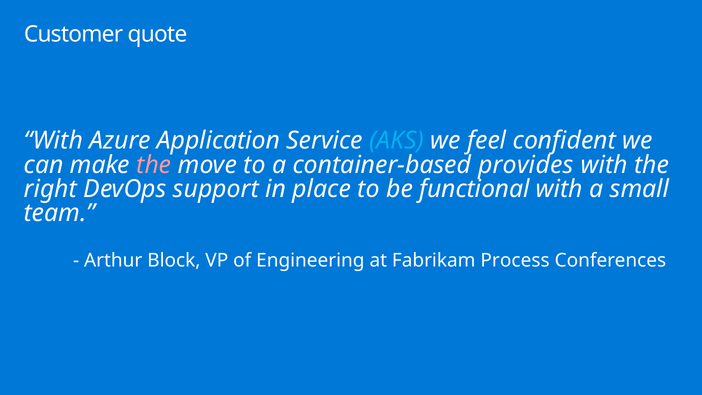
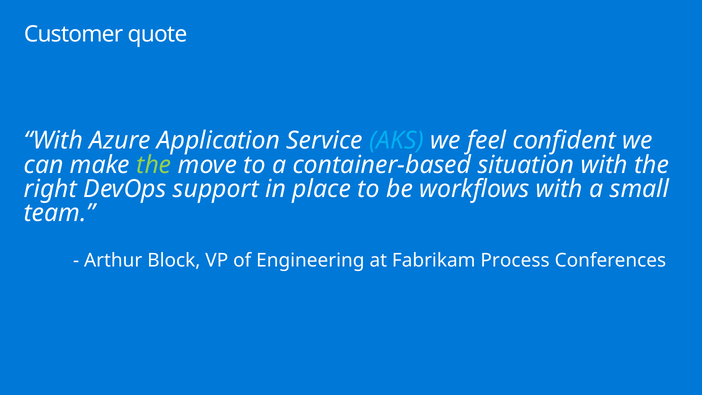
the colour: pink -> light green (154, 165)
provides: provides -> situation (526, 165)
functional: functional -> workflows (474, 189)
